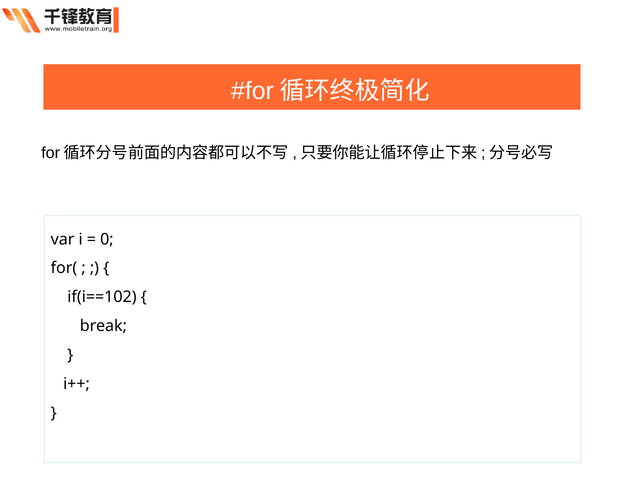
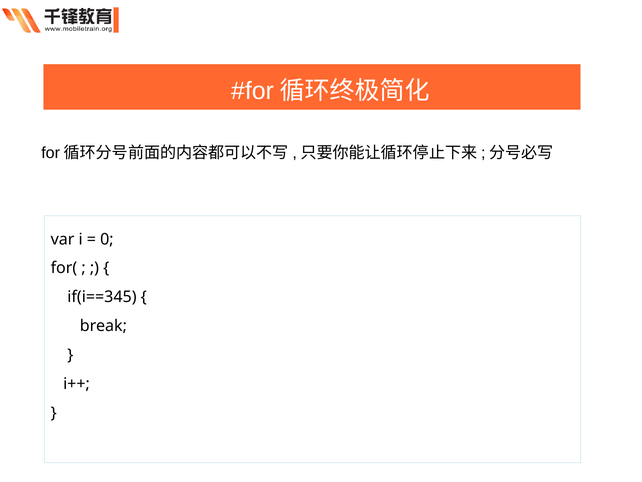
if(i==102: if(i==102 -> if(i==345 (102, 297)
